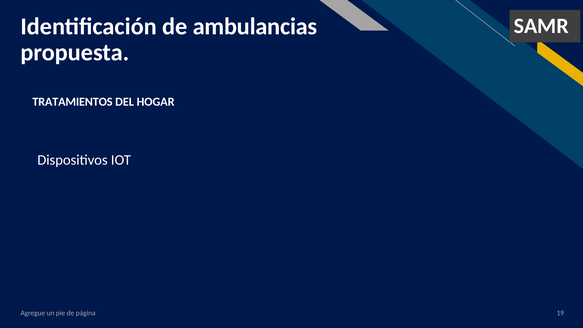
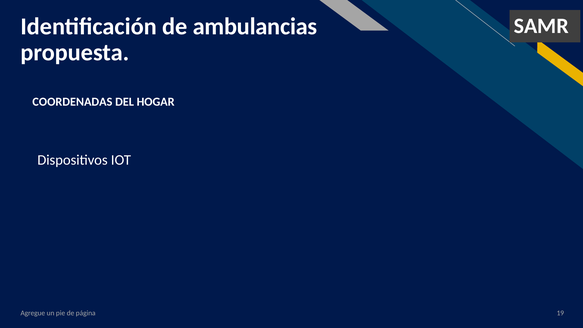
TRATAMIENTOS: TRATAMIENTOS -> COORDENADAS (72, 102)
